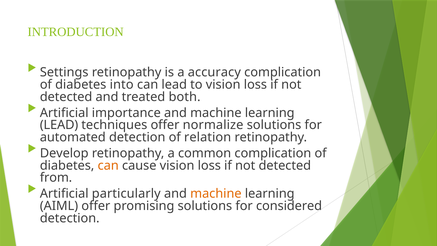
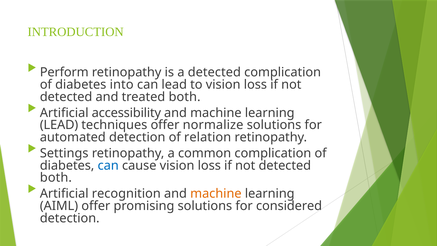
Settings: Settings -> Perform (64, 72)
a accuracy: accuracy -> detected (214, 72)
importance: importance -> accessibility (126, 113)
Develop: Develop -> Settings (64, 153)
can colour: orange -> blue (108, 165)
from: from -> both (56, 178)
particularly: particularly -> recognition (126, 194)
